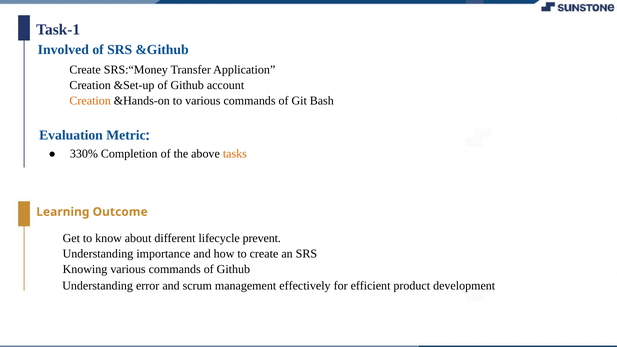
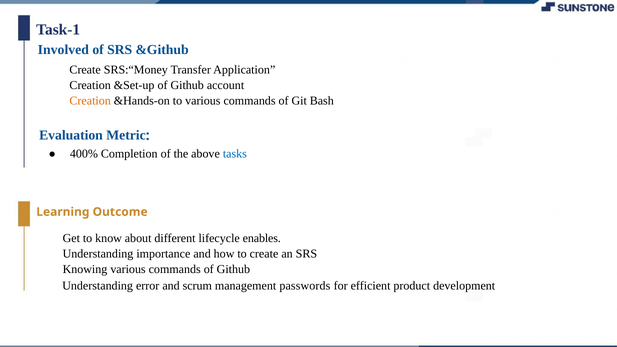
330%: 330% -> 400% (84, 154)
tasks colour: orange -> blue (235, 154)
prevent: prevent -> enables (262, 238)
effectively: effectively -> passwords (305, 286)
